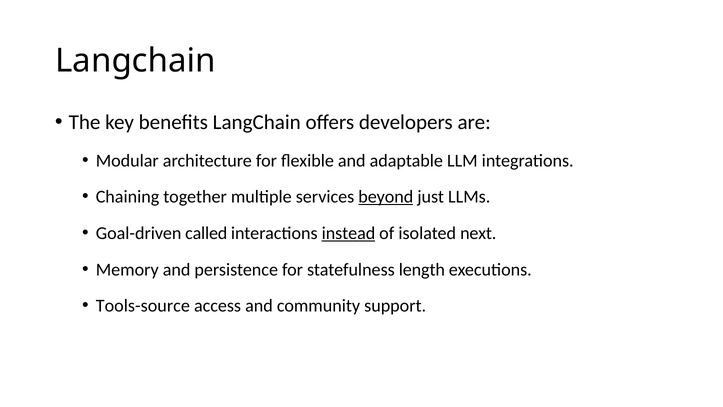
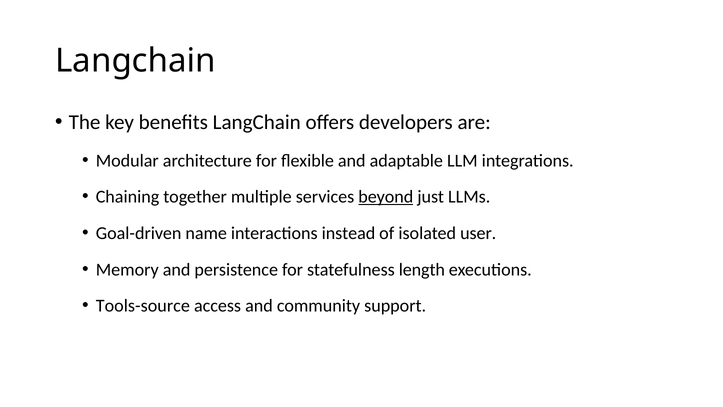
called: called -> name (206, 233)
instead underline: present -> none (348, 233)
next: next -> user (478, 233)
